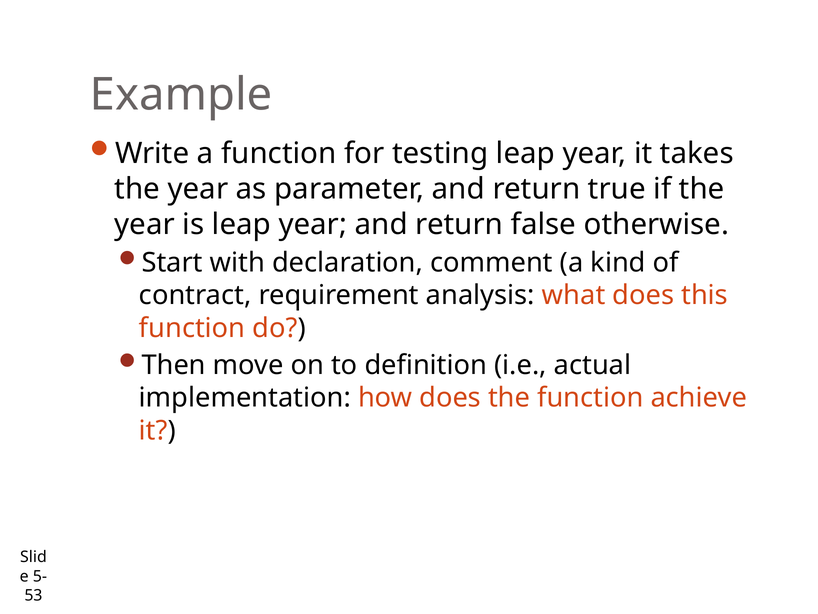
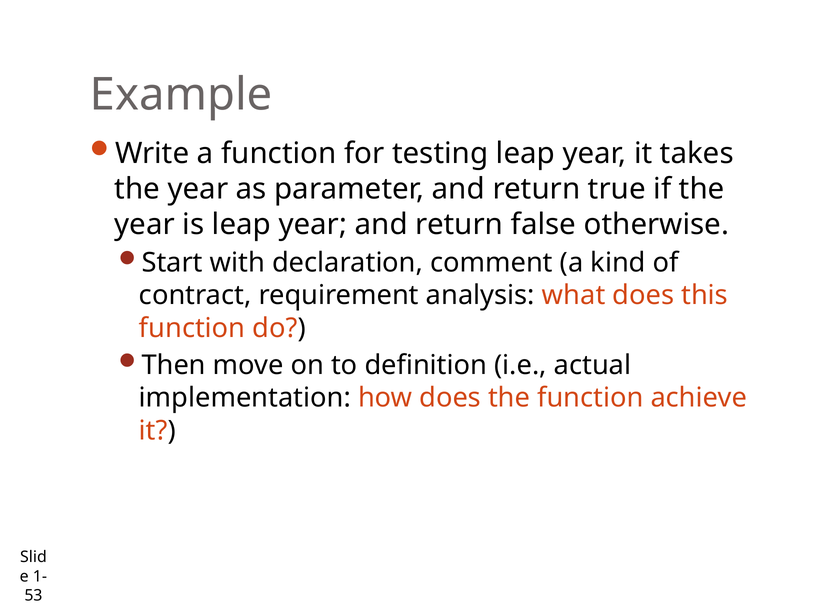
5-: 5- -> 1- (40, 576)
